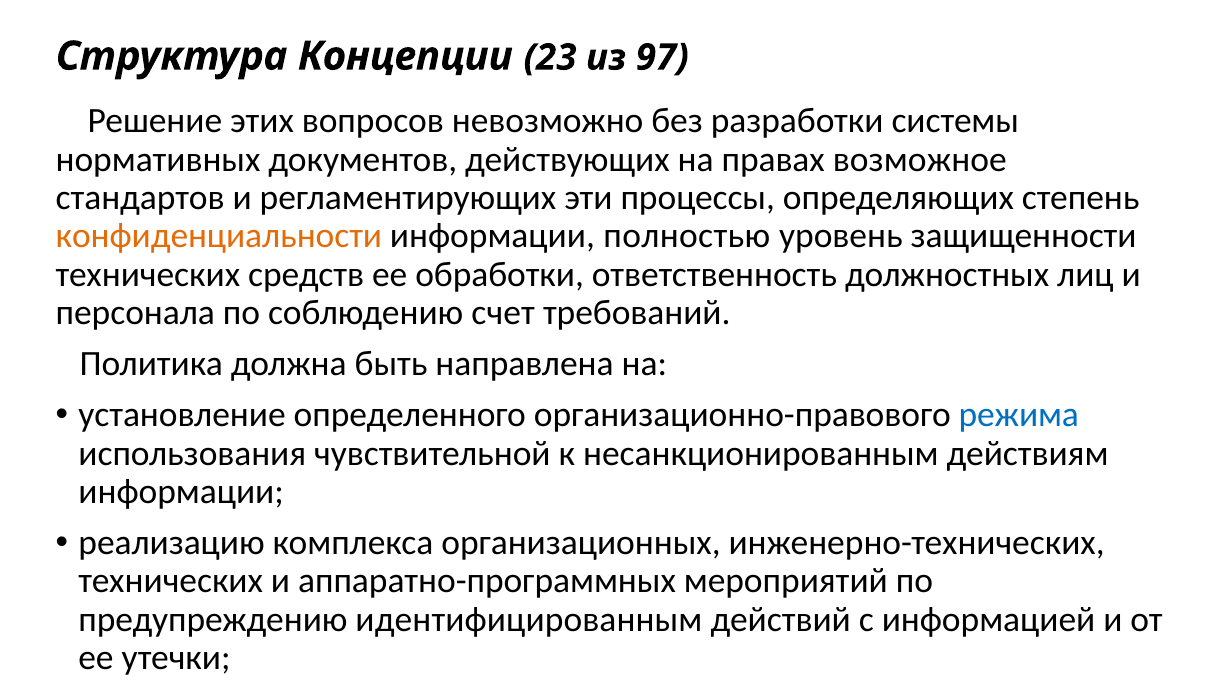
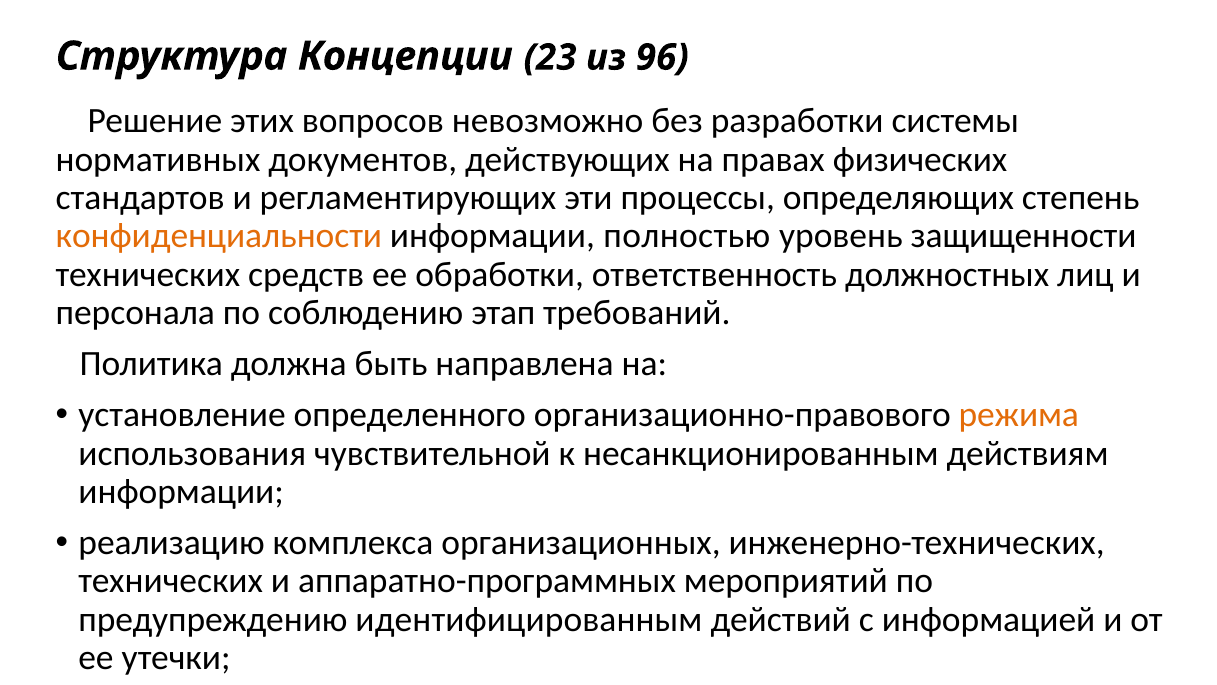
97: 97 -> 96 (662, 58)
возможное: возможное -> физических (920, 159)
счет: счет -> этап (503, 313)
режима colour: blue -> orange (1019, 415)
